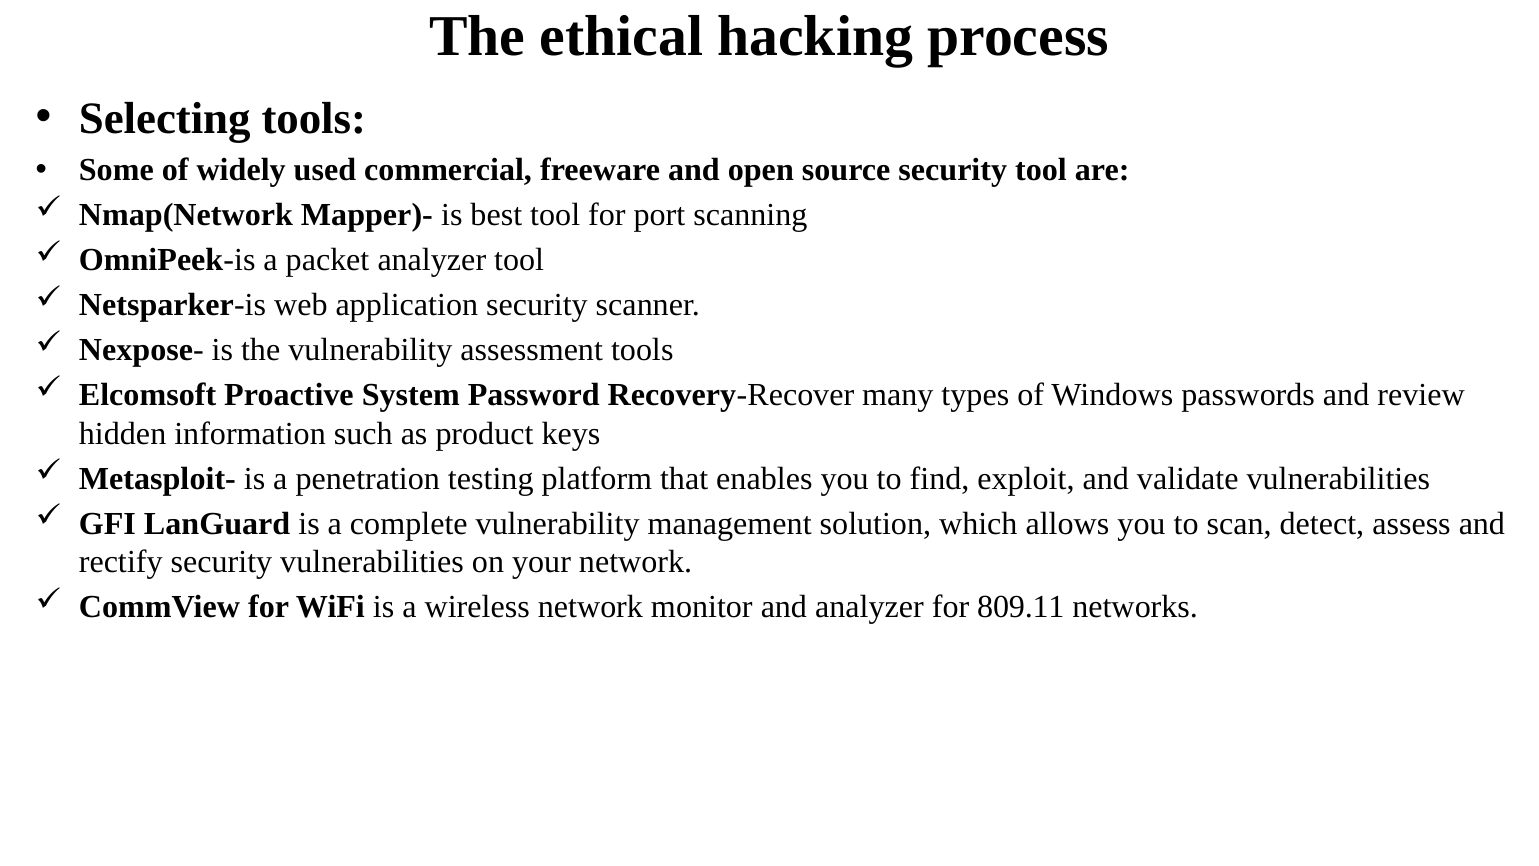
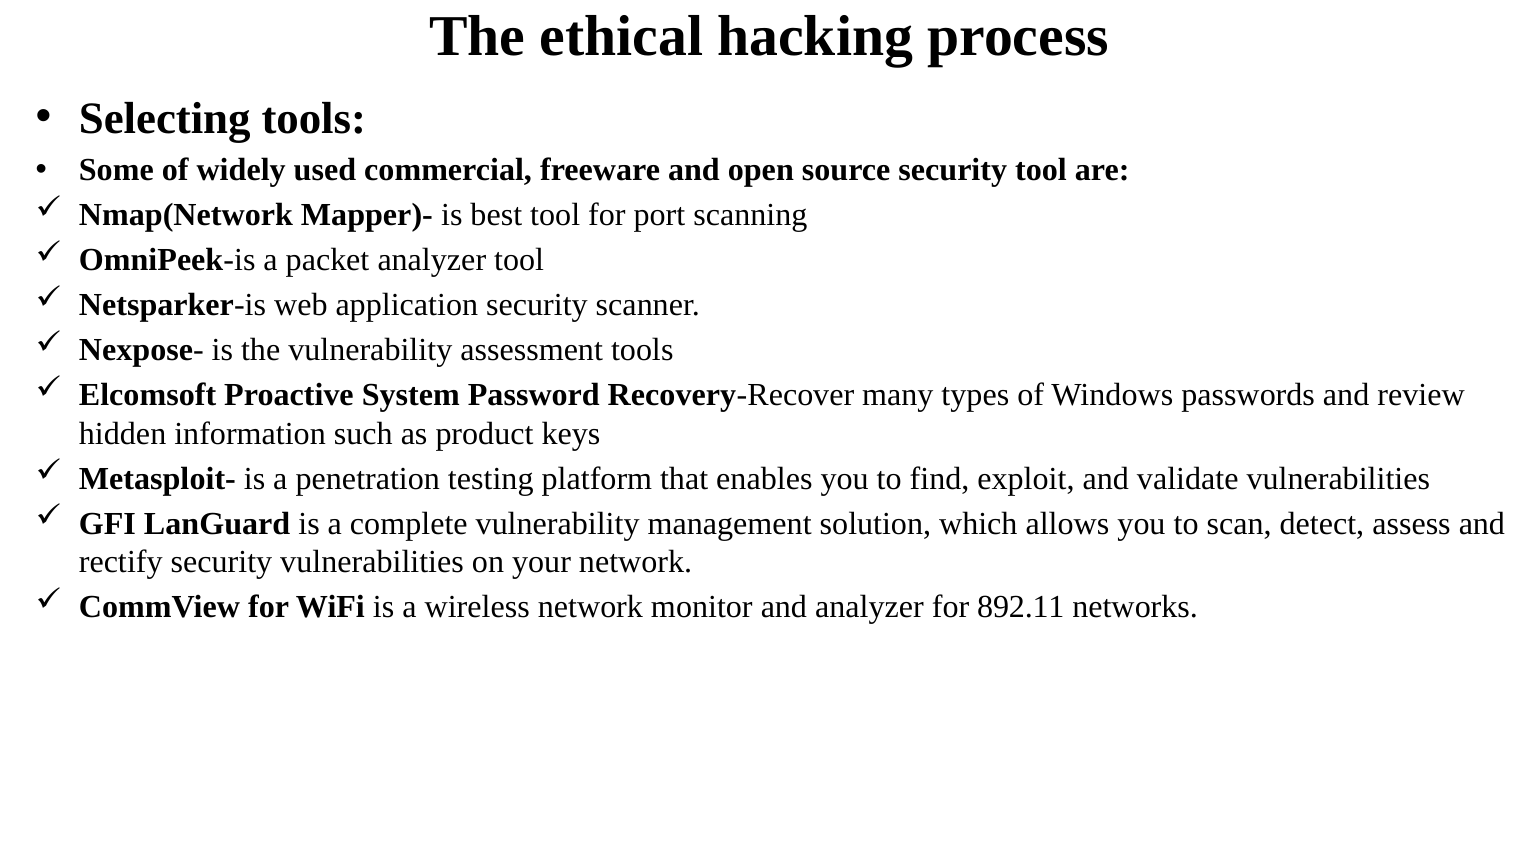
809.11: 809.11 -> 892.11 (1021, 607)
